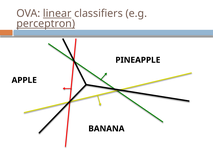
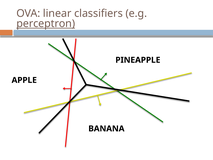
linear underline: present -> none (57, 13)
